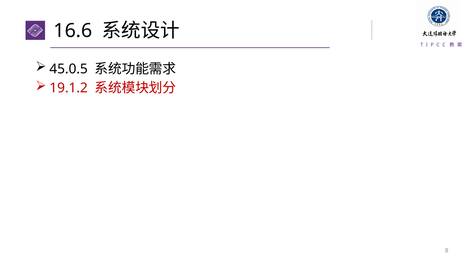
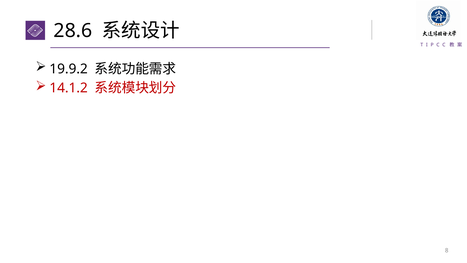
16.6: 16.6 -> 28.6 (73, 31)
45.0.5: 45.0.5 -> 19.9.2 (69, 69)
19.1.2: 19.1.2 -> 14.1.2 (69, 88)
